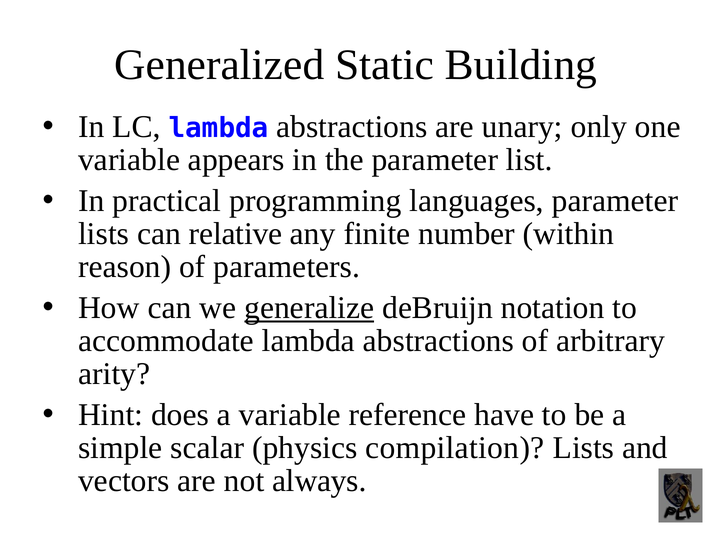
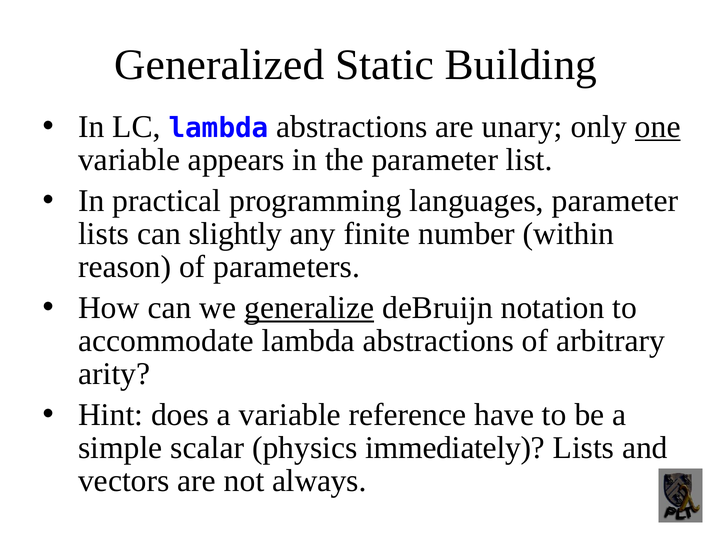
one underline: none -> present (658, 127)
relative: relative -> slightly (236, 234)
compilation: compilation -> immediately (455, 448)
